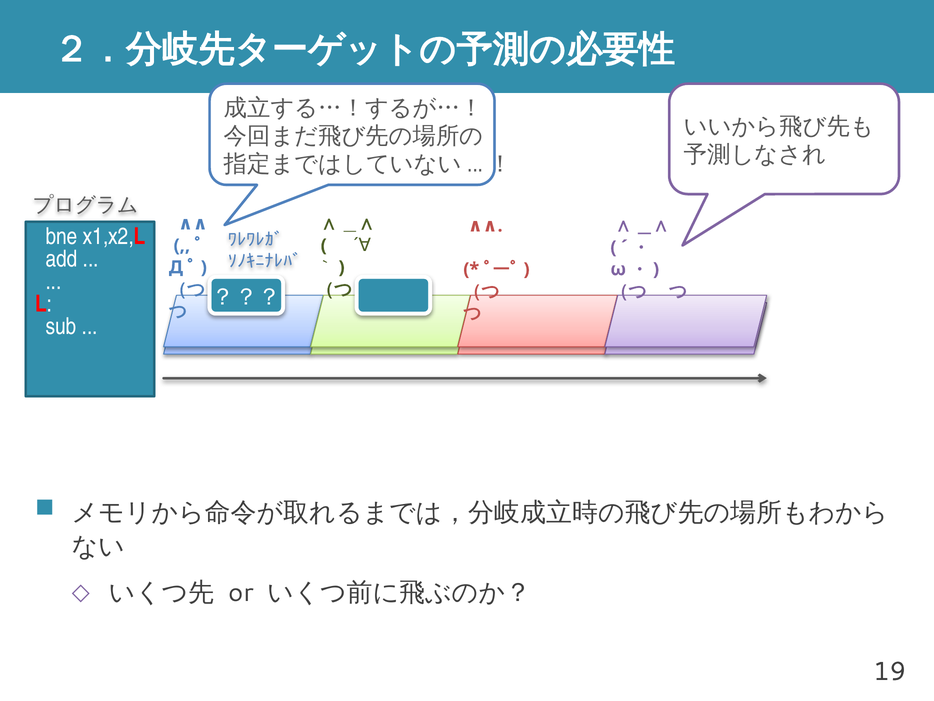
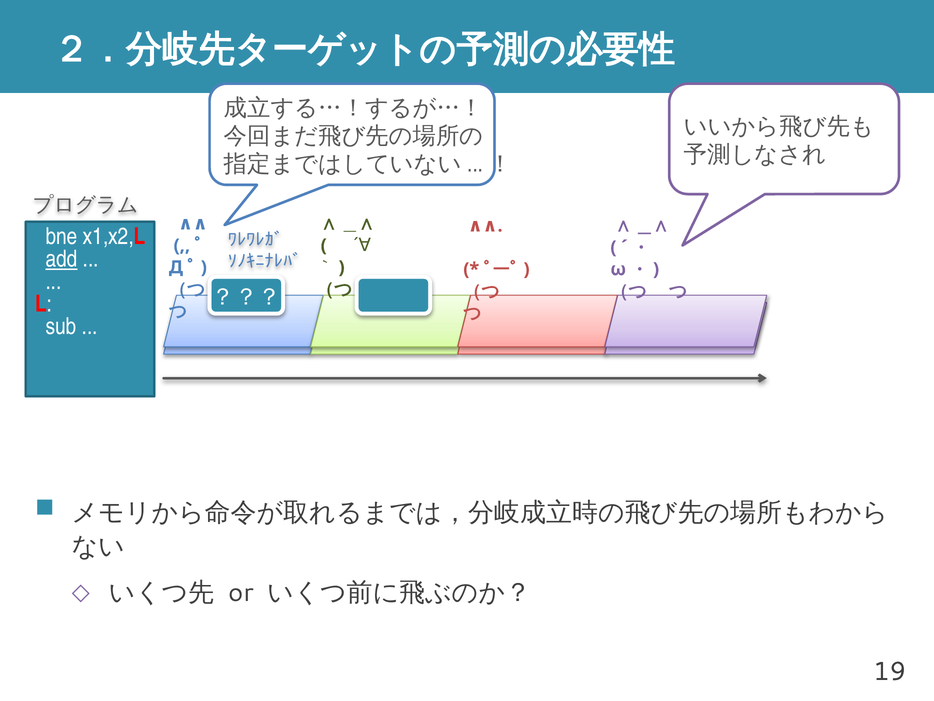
add underline: none -> present (62, 259)
